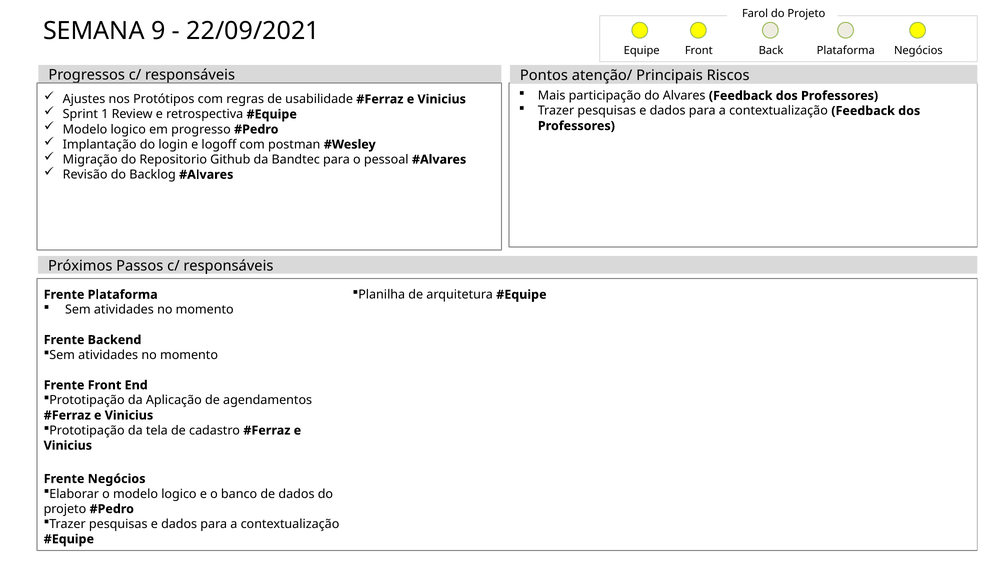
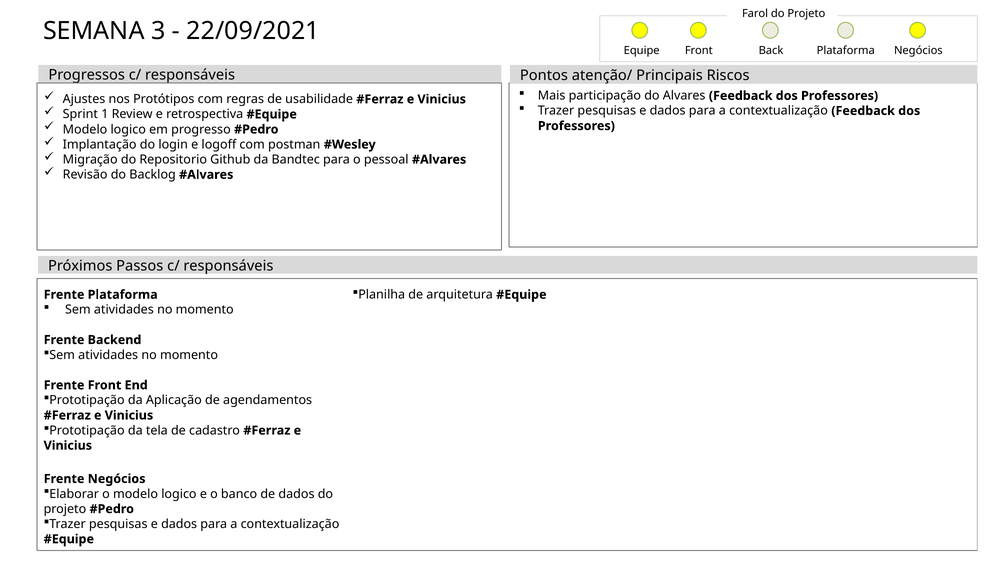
9: 9 -> 3 (158, 31)
